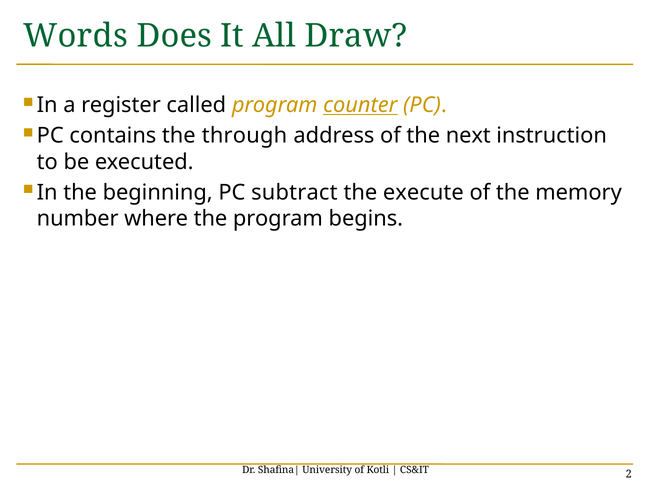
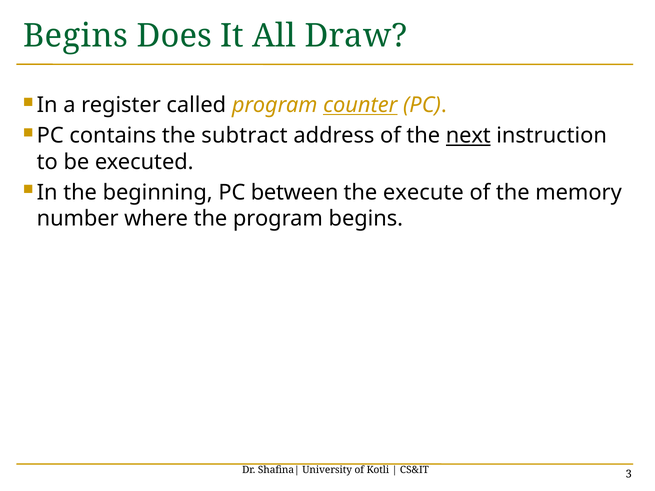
Words: Words -> Begins (75, 36)
through: through -> subtract (244, 136)
next underline: none -> present (468, 136)
subtract: subtract -> between (295, 193)
2: 2 -> 3 (629, 474)
